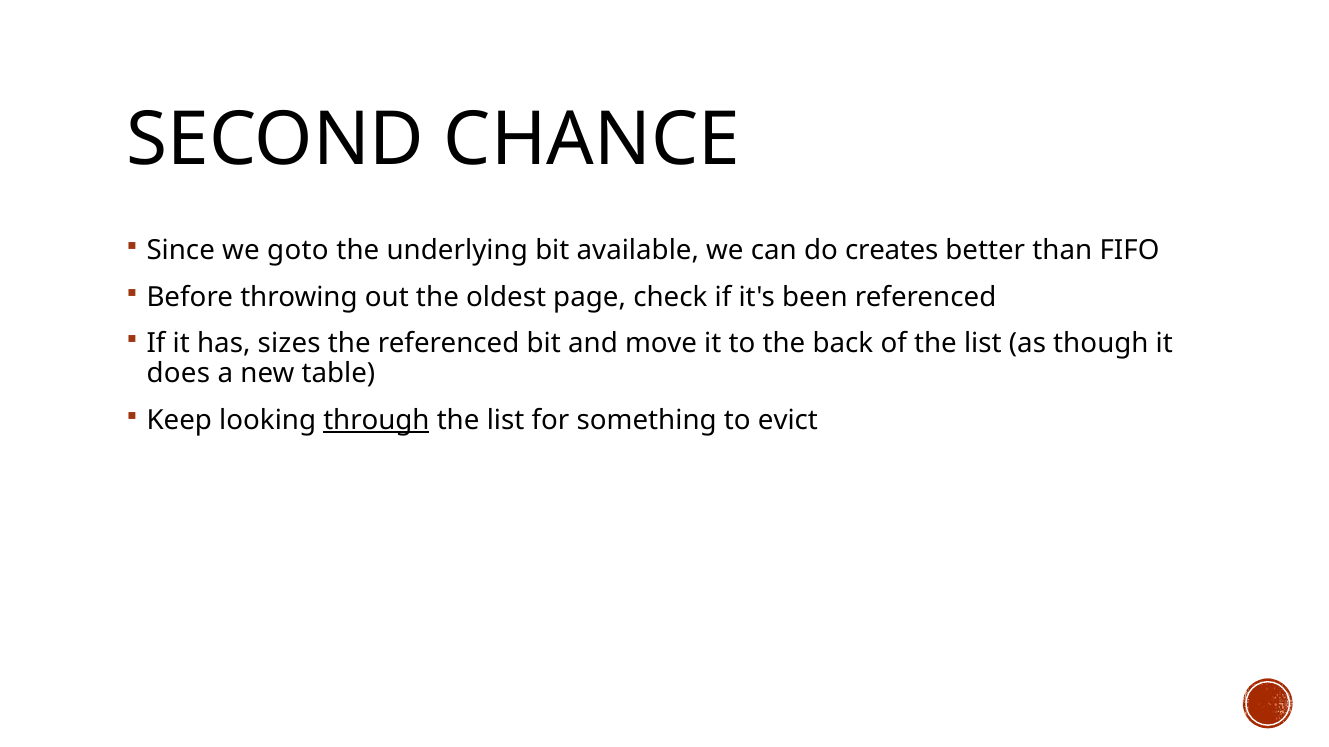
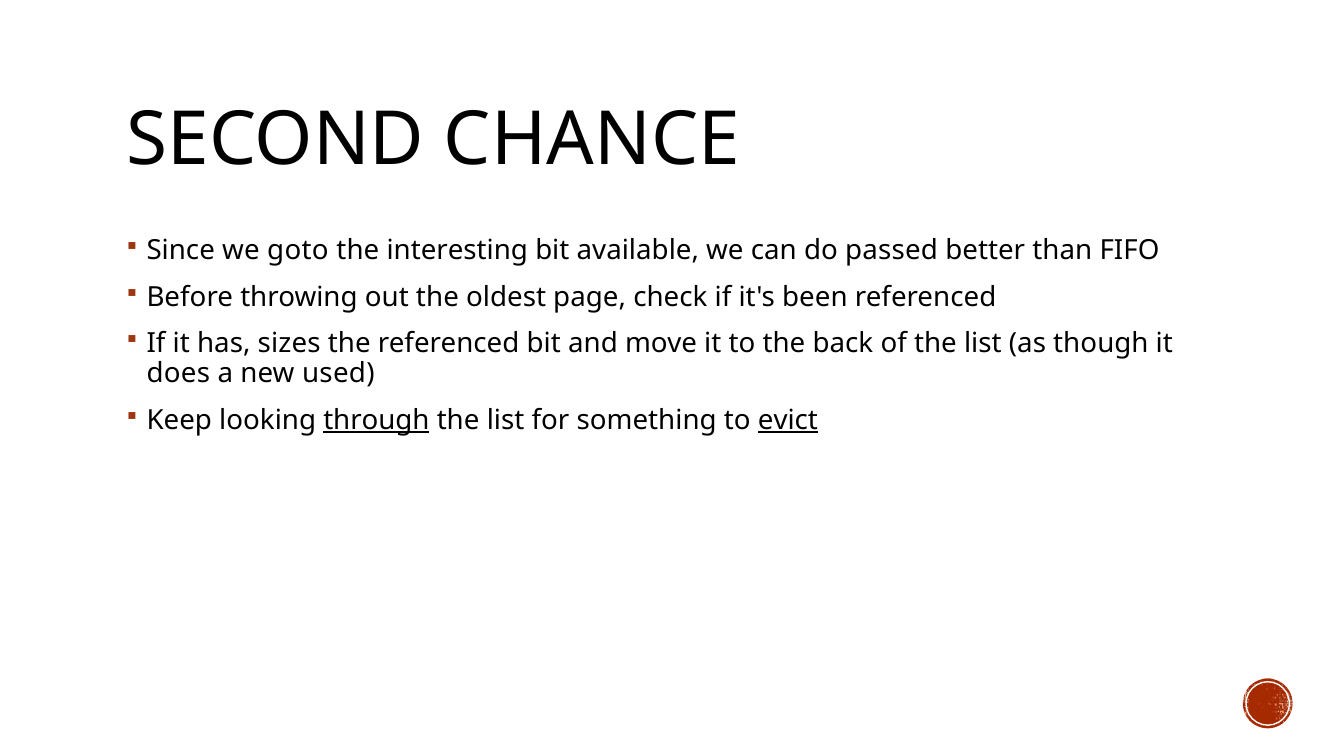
underlying: underlying -> interesting (457, 251)
creates: creates -> passed (892, 251)
table: table -> used (338, 374)
evict underline: none -> present (788, 420)
